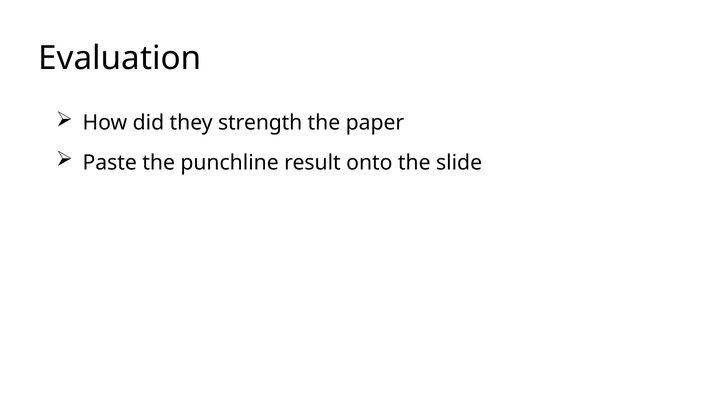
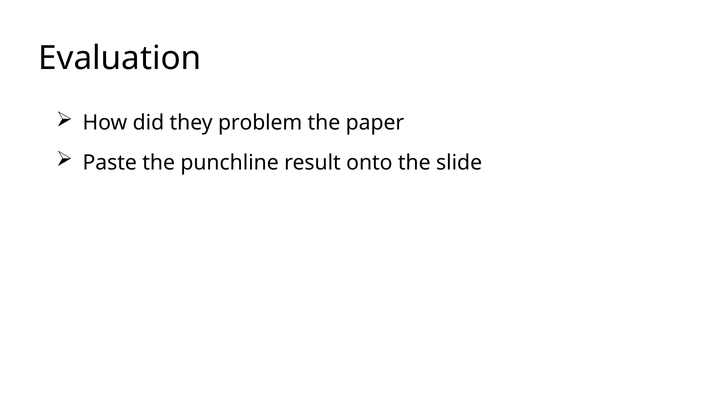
strength: strength -> problem (260, 123)
